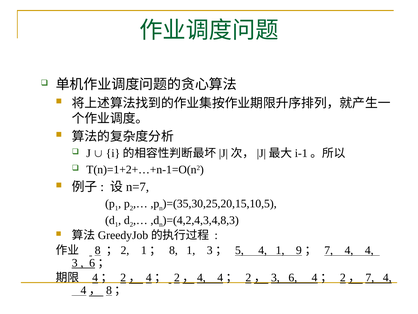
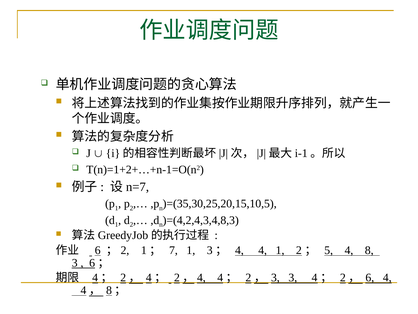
8: 8 -> 6 (98, 250)
1； 8: 8 -> 7 (173, 250)
3； 5: 5 -> 4 (239, 250)
1 9: 9 -> 2 (299, 250)
7: 7 -> 5 (329, 250)
4 4: 4 -> 8 (369, 250)
3 6: 6 -> 3 (293, 277)
2， 7: 7 -> 6 (370, 277)
